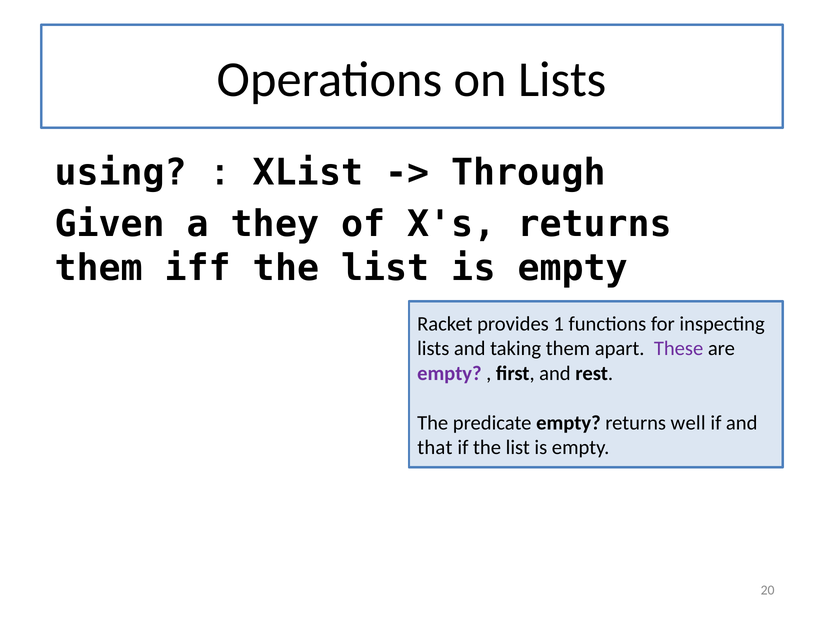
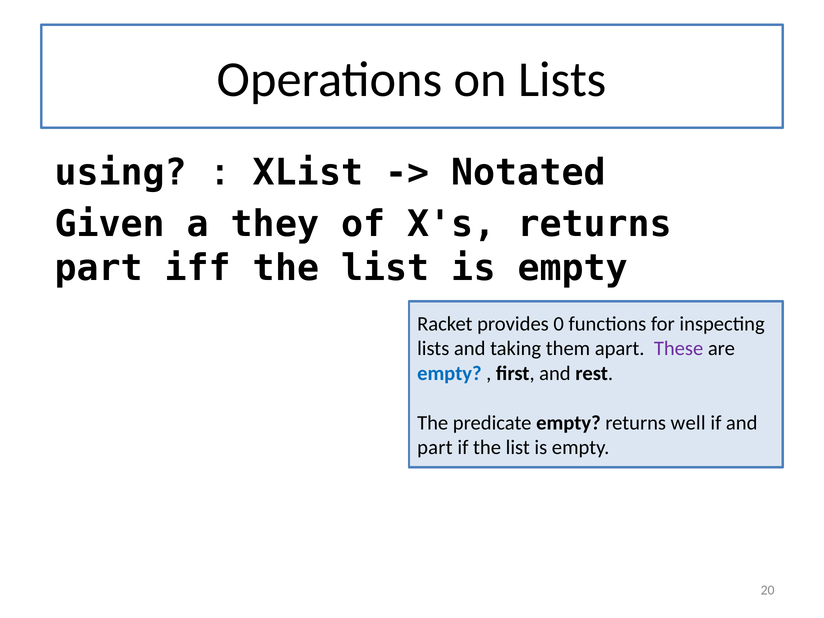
Through: Through -> Notated (528, 173)
them: them -> part (99, 268)
1: 1 -> 0 (559, 324)
empty colour: purple -> blue (449, 373)
that: that -> part (435, 448)
